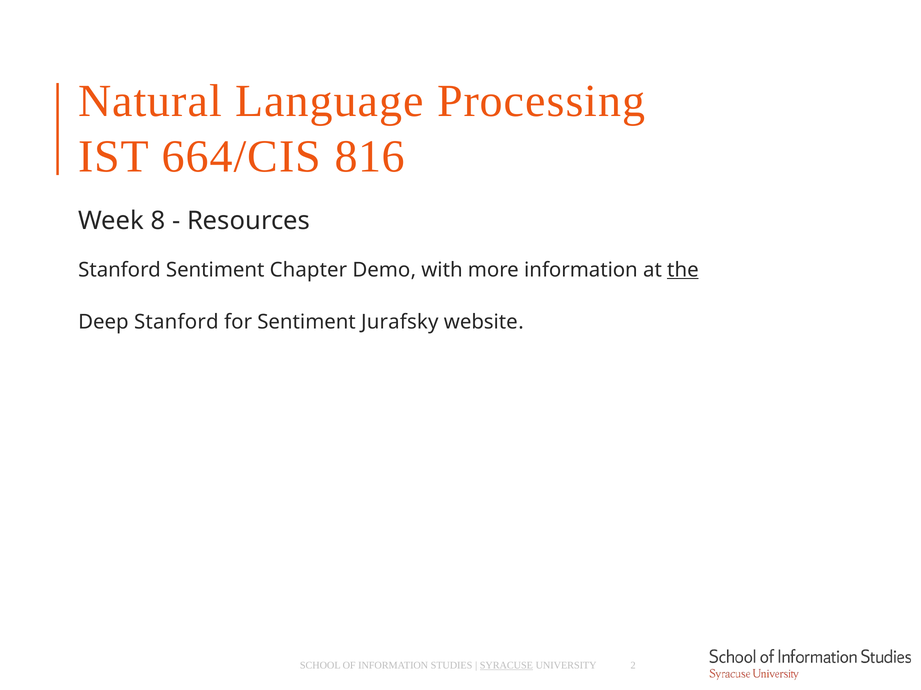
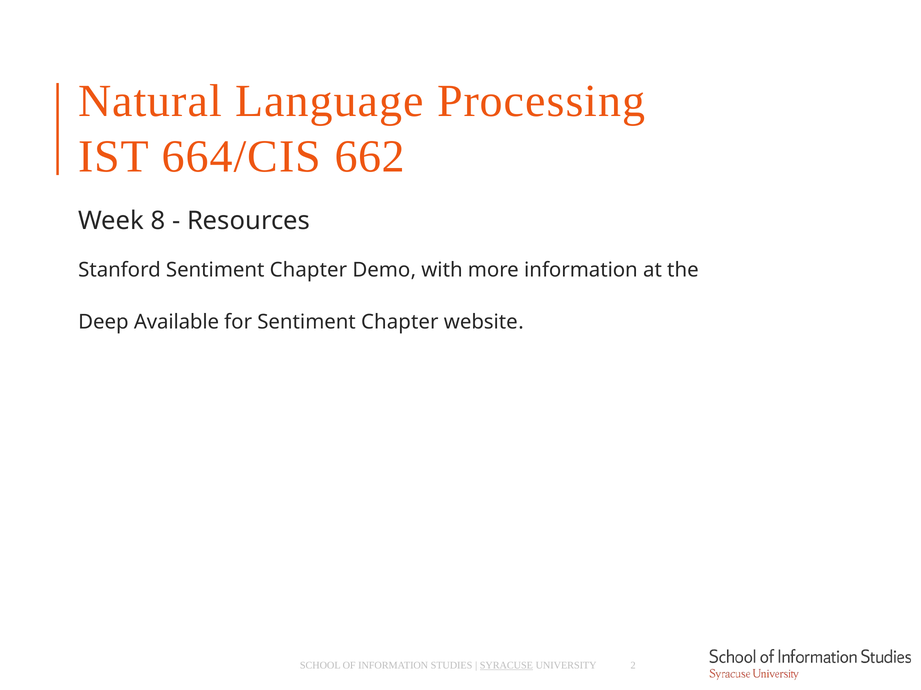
816: 816 -> 662 (370, 157)
the underline: present -> none (683, 270)
Deep Stanford: Stanford -> Available (176, 322)
for Sentiment Jurafsky: Jurafsky -> Chapter (400, 322)
